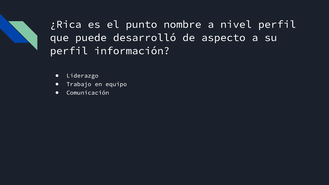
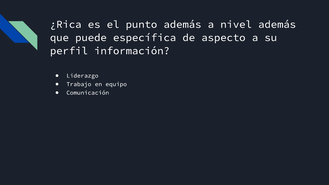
punto nombre: nombre -> además (182, 24)
nivel perfil: perfil -> además (277, 24)
desarrolló: desarrolló -> específica (145, 38)
